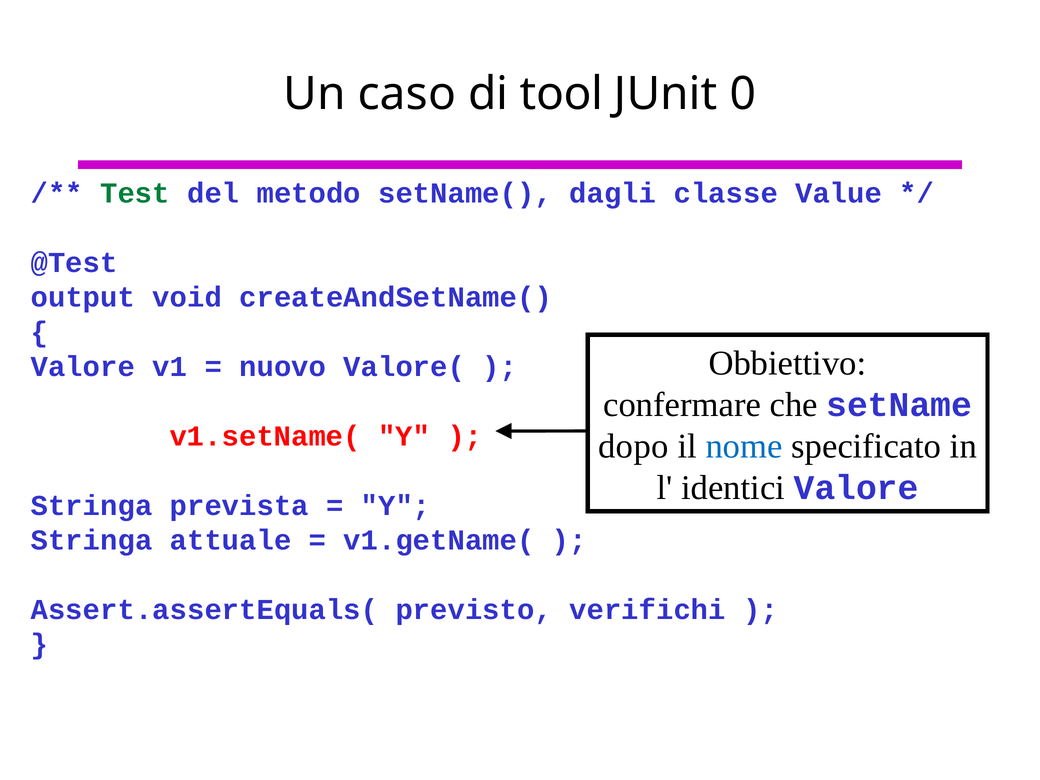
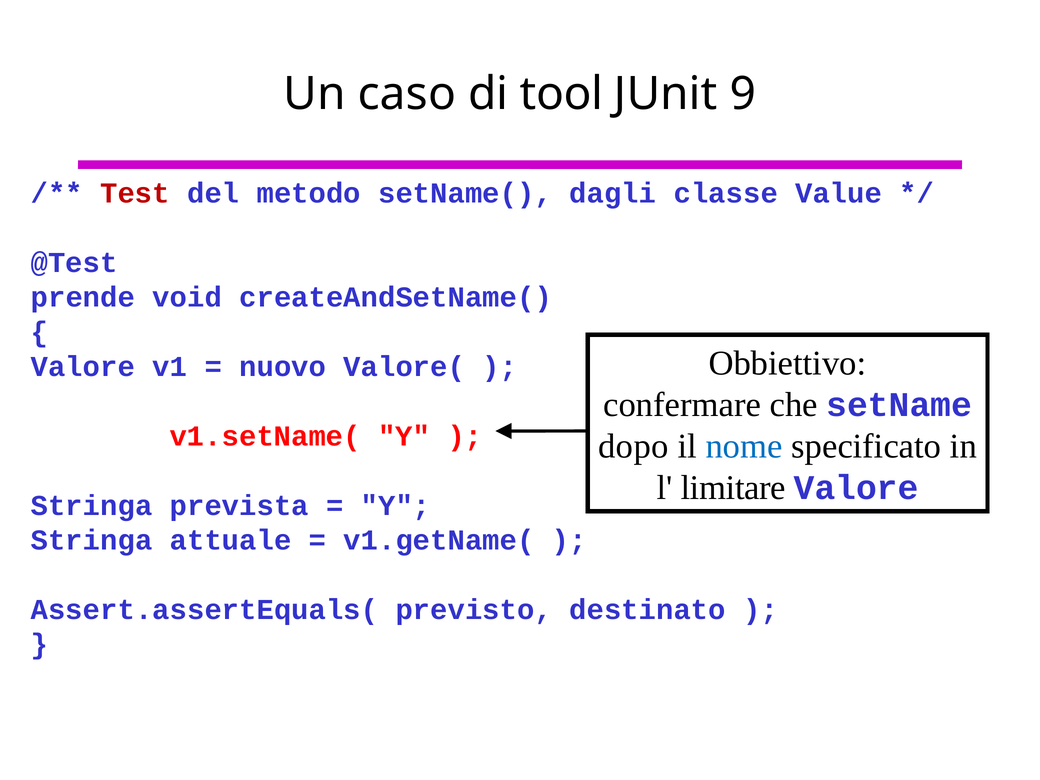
0: 0 -> 9 (743, 94)
Test colour: green -> red (135, 193)
output: output -> prende (83, 297)
identici: identici -> limitare (733, 488)
verifichi: verifichi -> destinato (648, 610)
